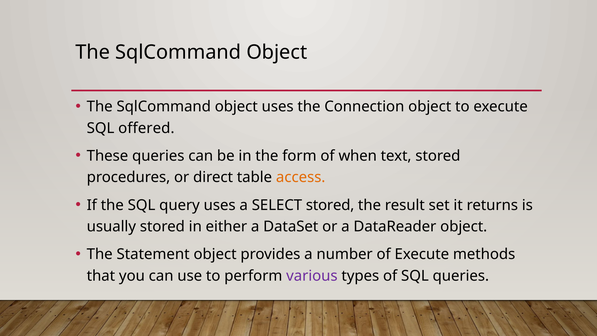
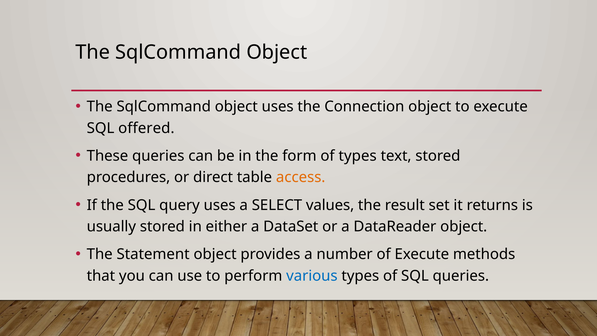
of when: when -> types (358, 156)
SELECT stored: stored -> values (330, 205)
various colour: purple -> blue (312, 276)
